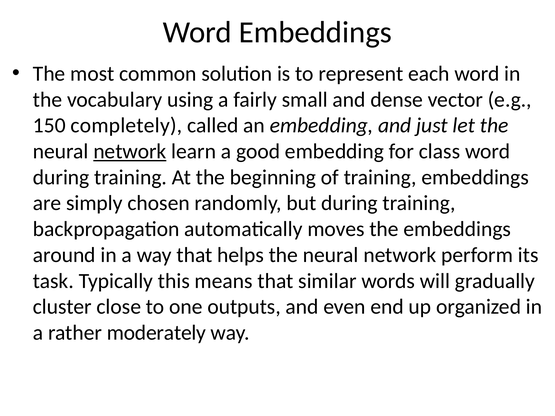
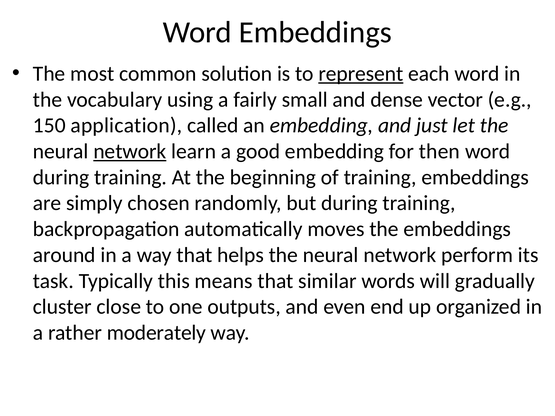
represent underline: none -> present (361, 74)
completely: completely -> application (126, 126)
class: class -> then (439, 151)
